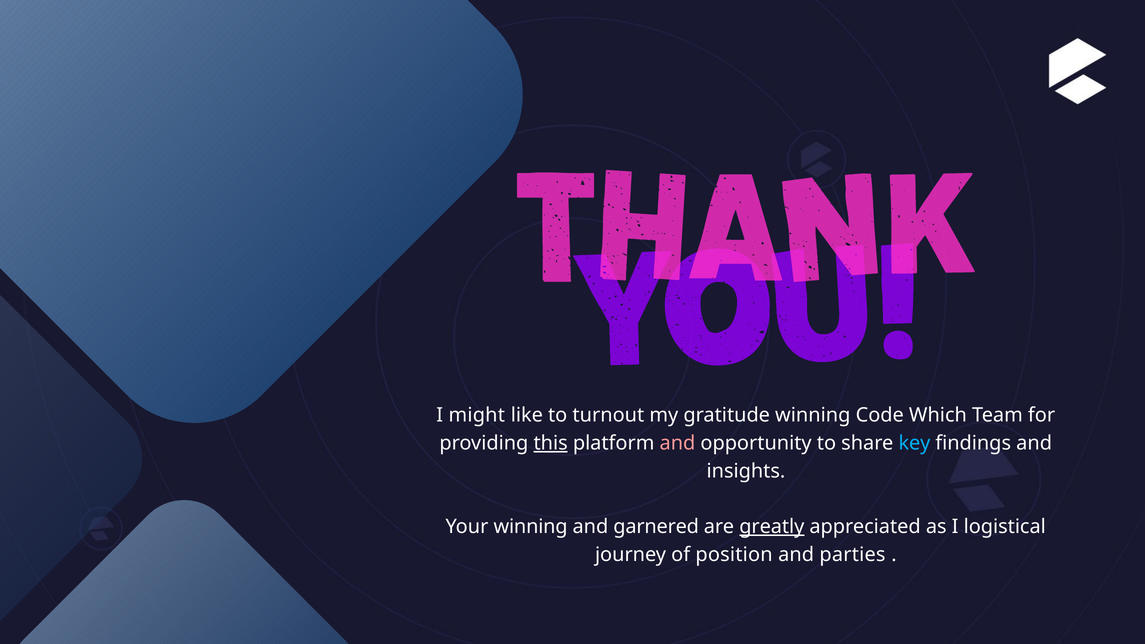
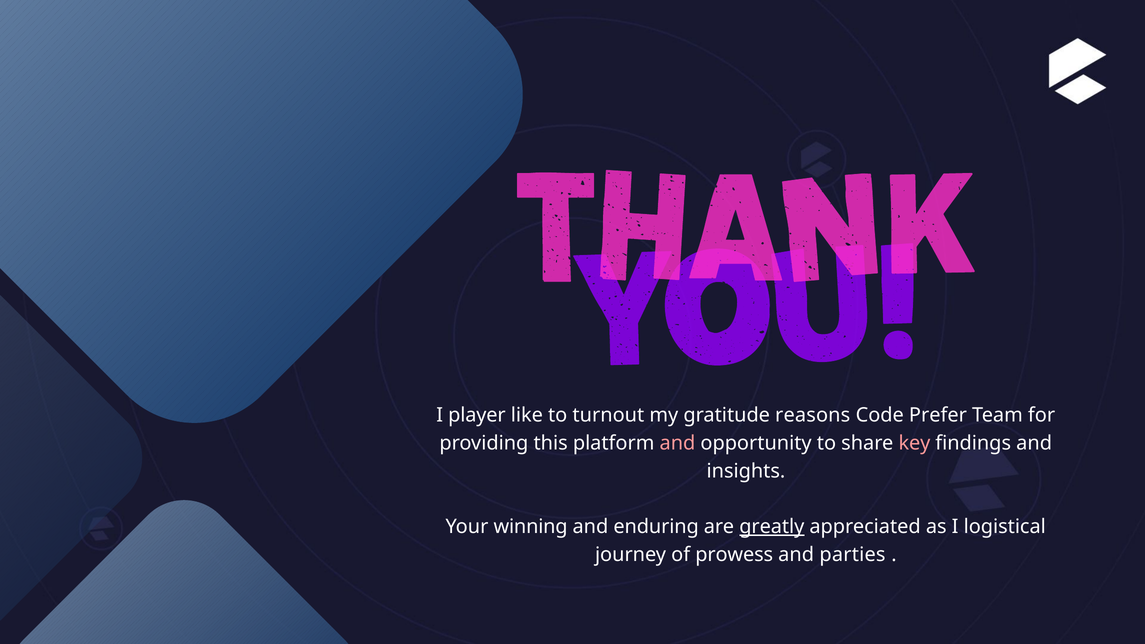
might: might -> player (477, 415)
gratitude winning: winning -> reasons (813, 415)
Which: Which -> Prefer (938, 415)
this underline: present -> none (551, 443)
key colour: light blue -> pink (914, 443)
garnered: garnered -> enduring (656, 527)
position: position -> prowess (734, 555)
